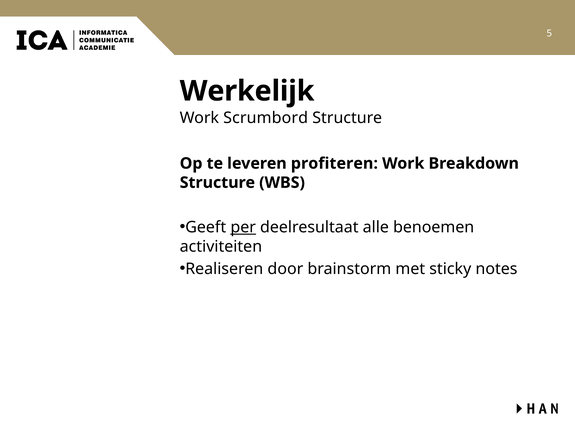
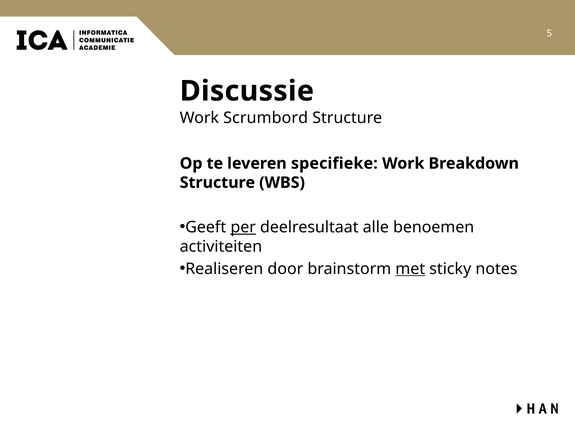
Werkelijk: Werkelijk -> Discussie (247, 91)
profiteren: profiteren -> specifieke (334, 164)
met underline: none -> present (410, 269)
